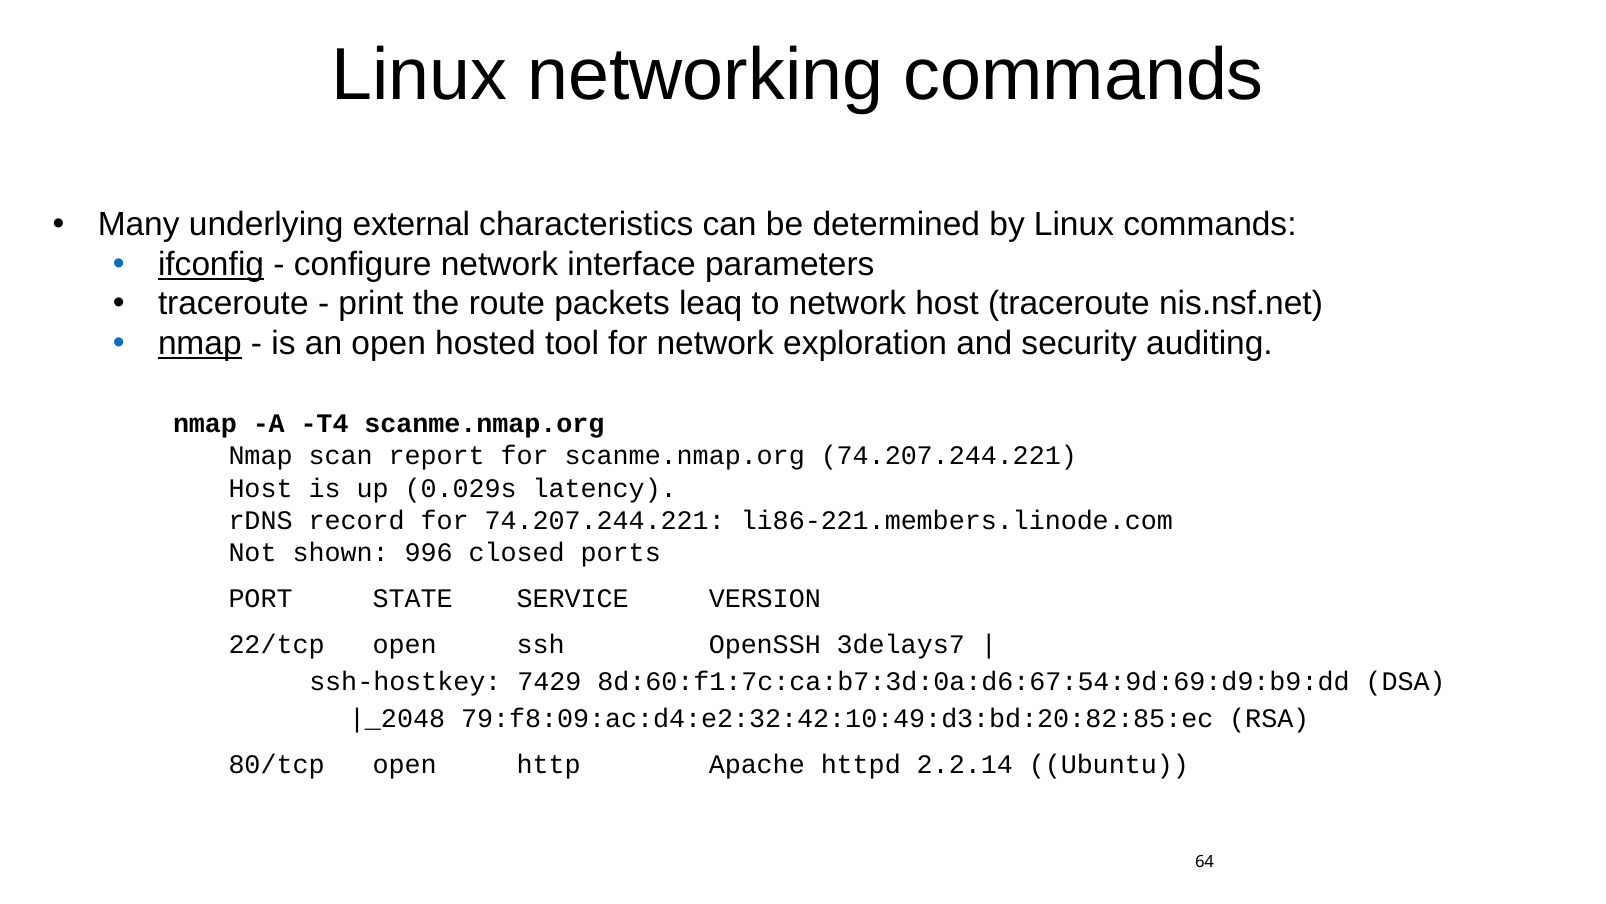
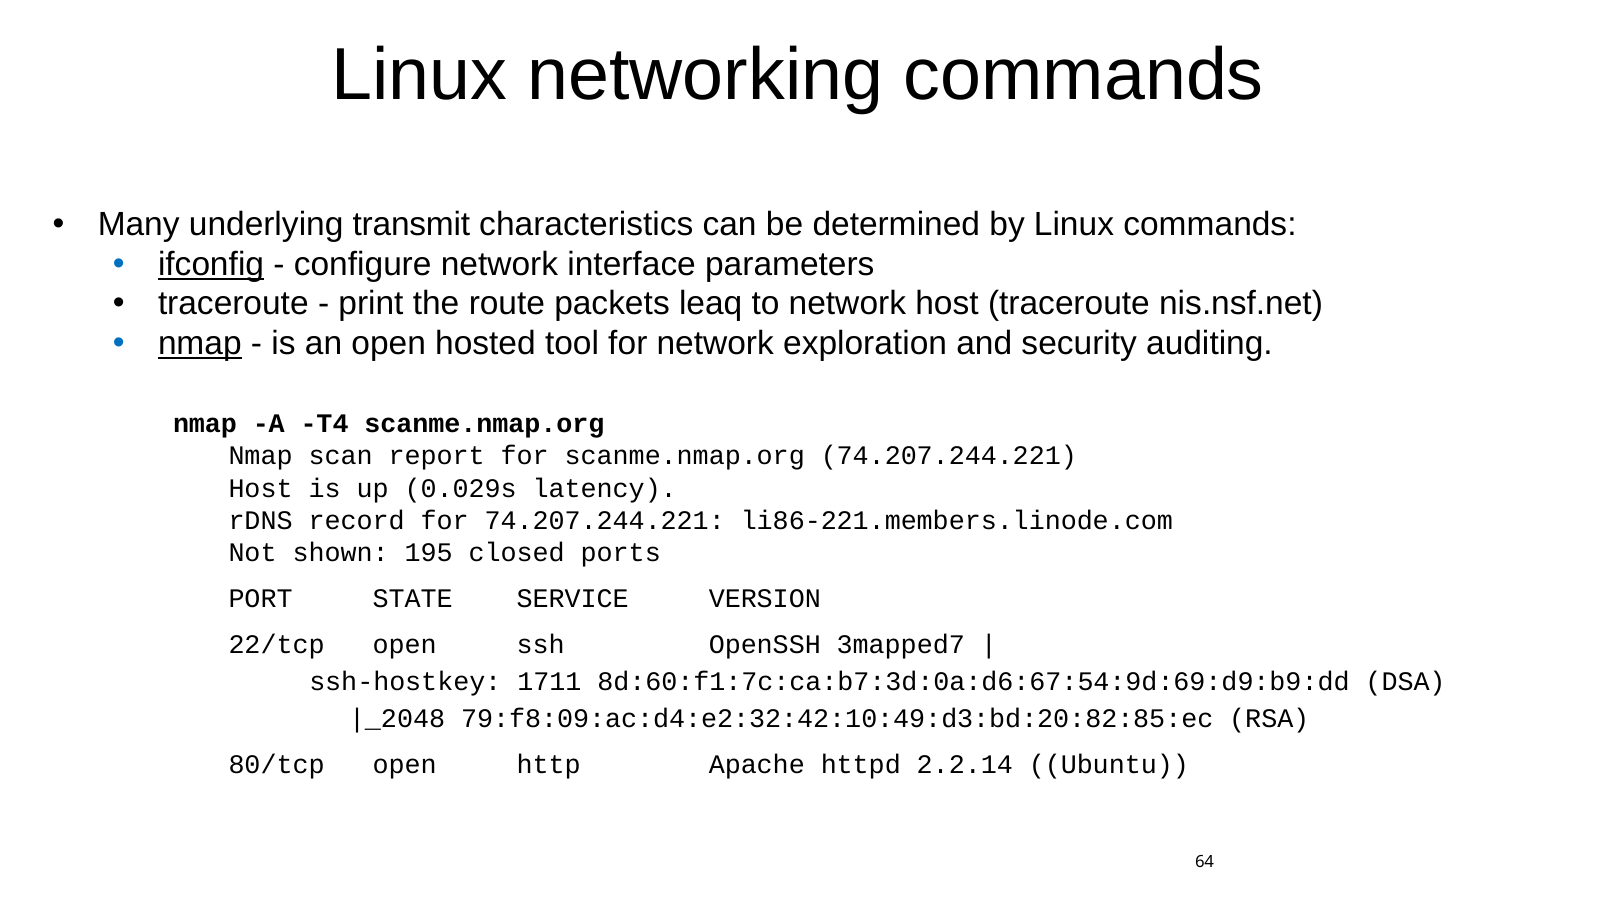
external: external -> transmit (411, 225)
996: 996 -> 195 (429, 553)
3delays7: 3delays7 -> 3mapped7 (901, 644)
7429: 7429 -> 1711 (549, 681)
